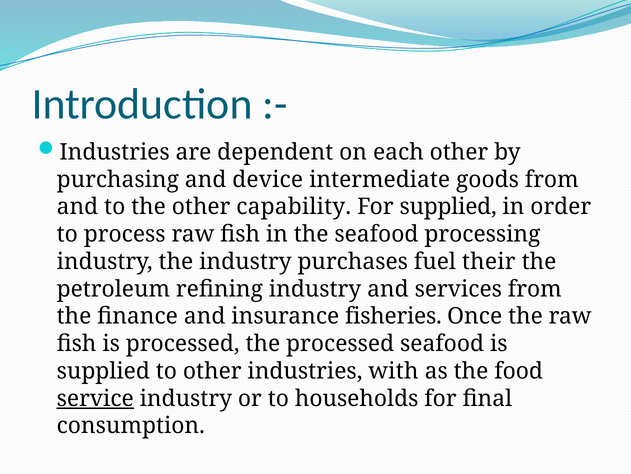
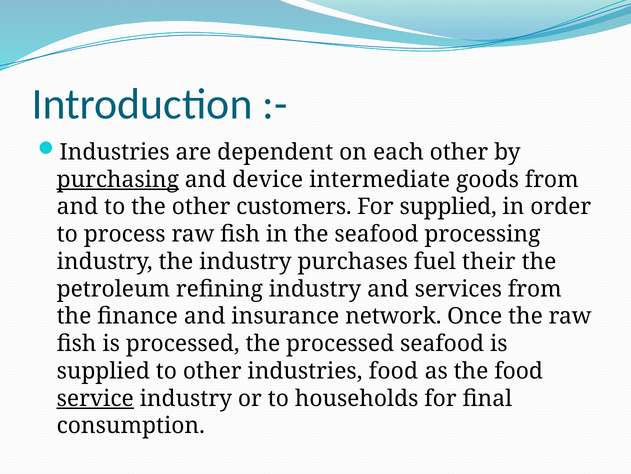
purchasing underline: none -> present (118, 179)
capability: capability -> customers (294, 207)
fisheries: fisheries -> network (393, 316)
industries with: with -> food (393, 371)
